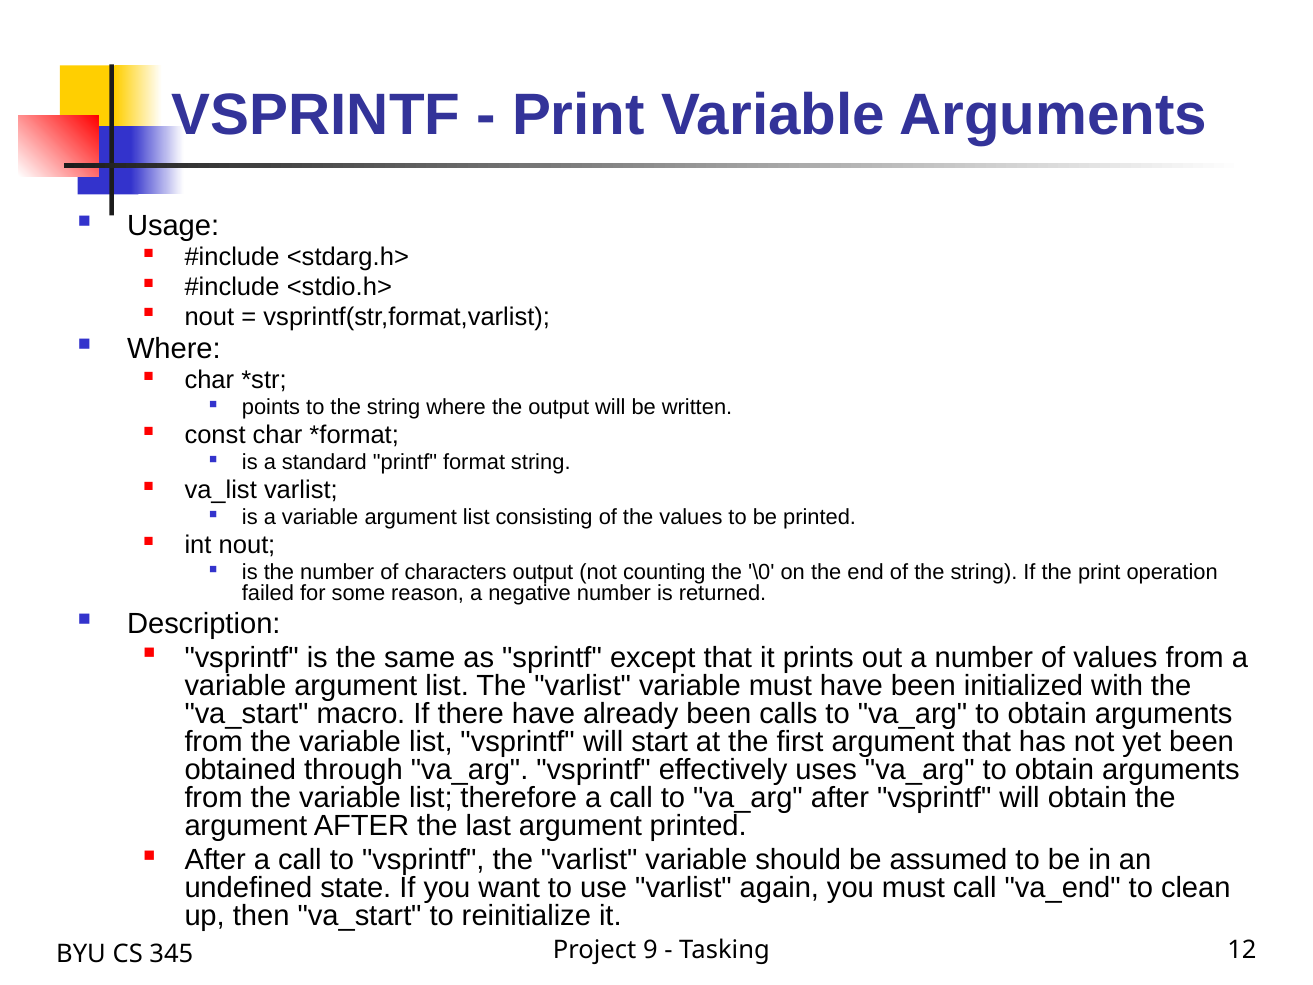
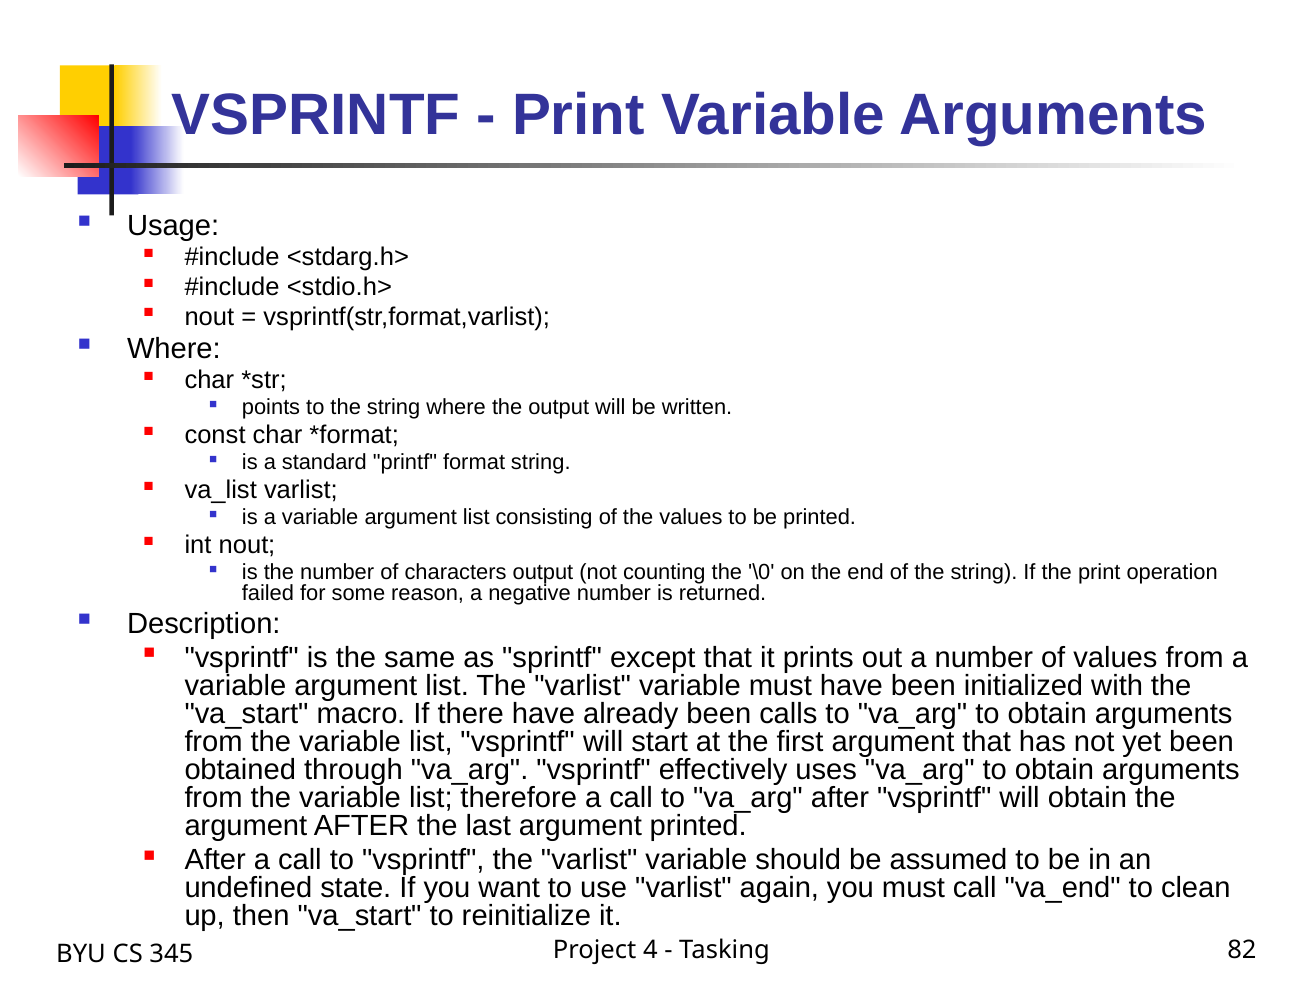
9: 9 -> 4 (650, 949)
12: 12 -> 82 (1242, 949)
